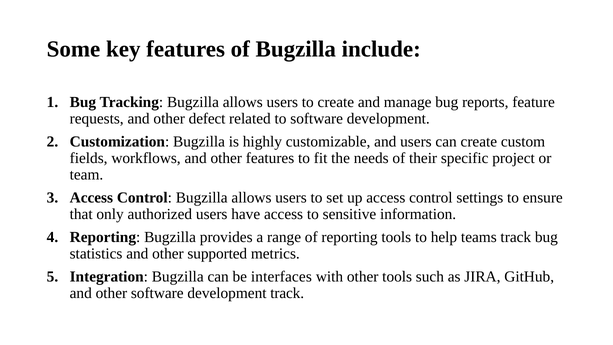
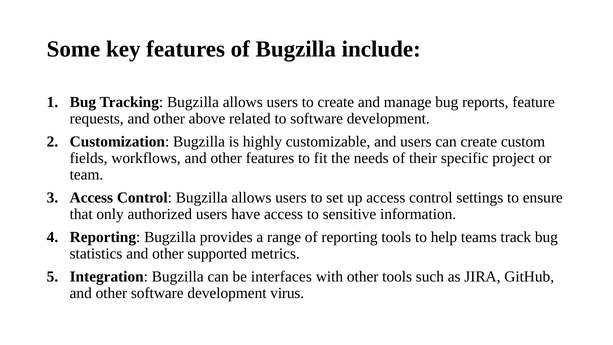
defect: defect -> above (207, 119)
development track: track -> virus (287, 293)
